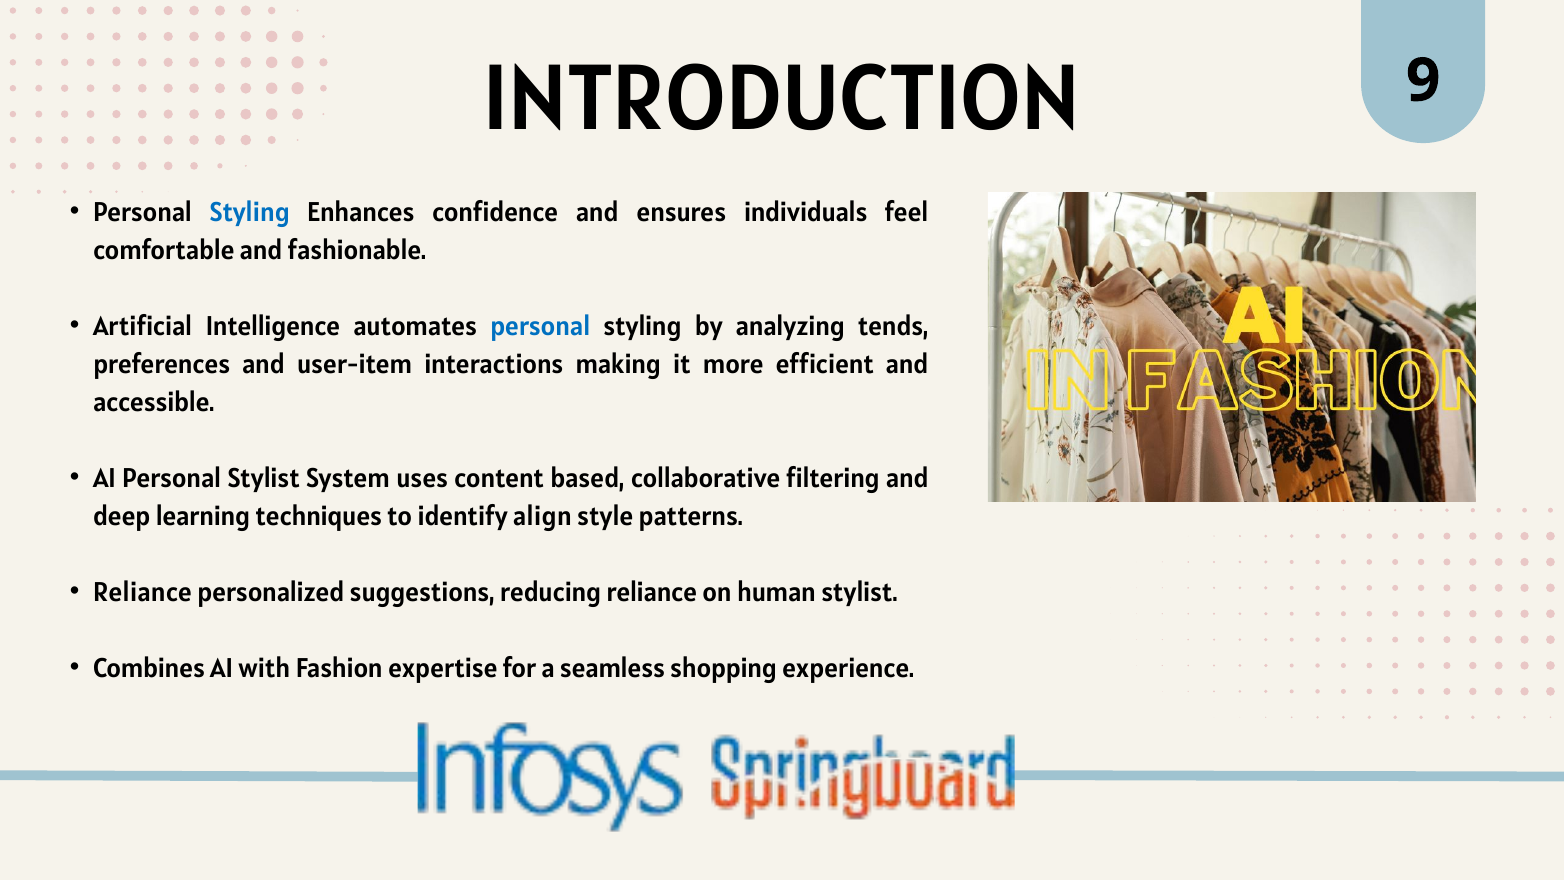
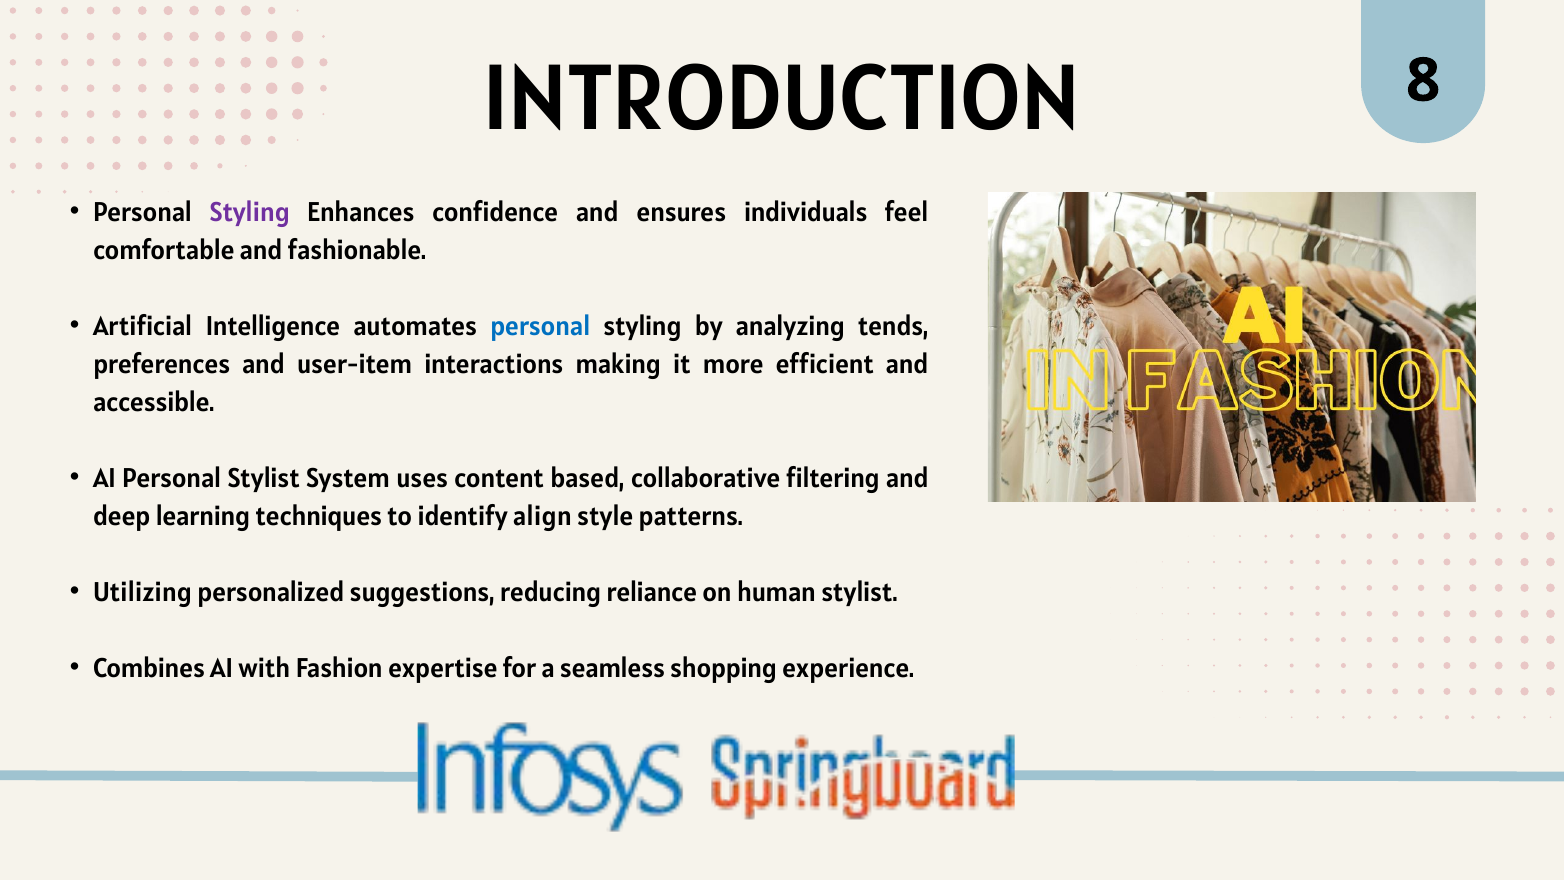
9: 9 -> 8 (1423, 81)
Styling colour: blue -> purple (250, 212)
Reliance: Reliance -> Utilizing (143, 592)
